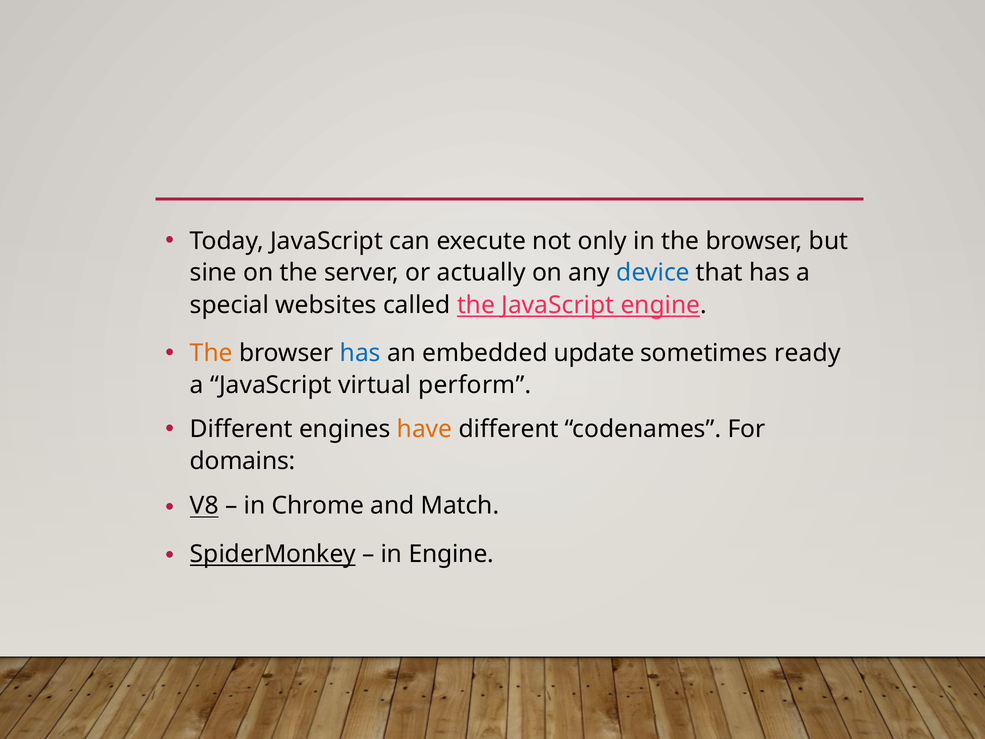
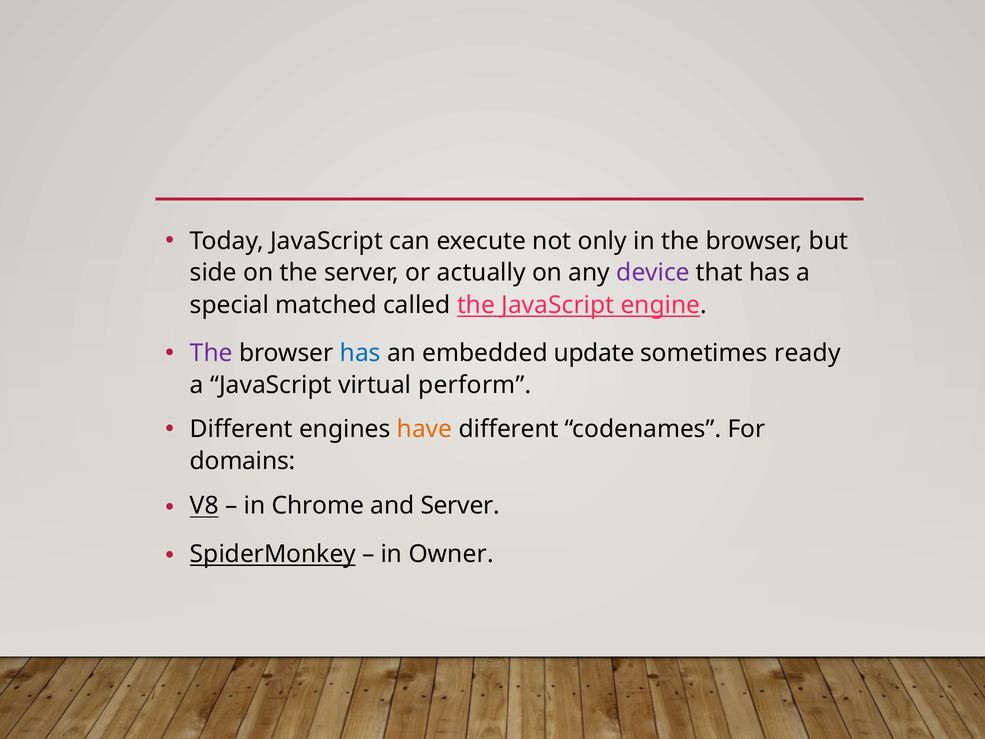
sine: sine -> side (213, 273)
device colour: blue -> purple (653, 273)
websites: websites -> matched (326, 305)
The colour: orange -> purple (211, 353)
and Match: Match -> Server (460, 506)
in Engine: Engine -> Owner (451, 554)
